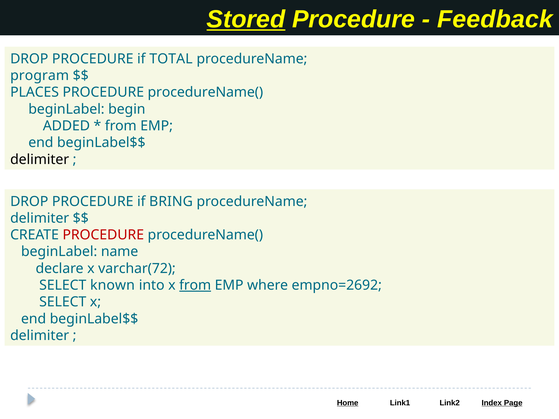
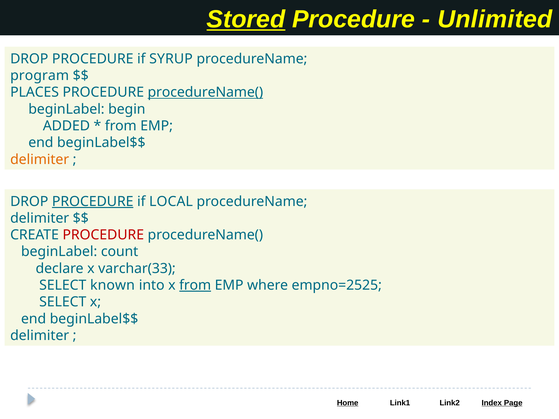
Feedback: Feedback -> Unlimited (495, 19)
TOTAL: TOTAL -> SYRUP (171, 59)
procedureName( underline: none -> present (205, 92)
delimiter colour: black -> orange (40, 160)
PROCEDURE underline: none -> present (93, 202)
BRING: BRING -> LOCAL (171, 202)
name: name -> count (120, 252)
varchar(72: varchar(72 -> varchar(33 (137, 269)
empno=2692: empno=2692 -> empno=2525 (337, 285)
